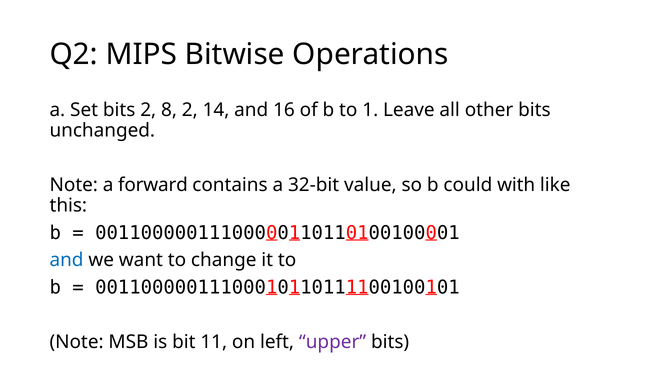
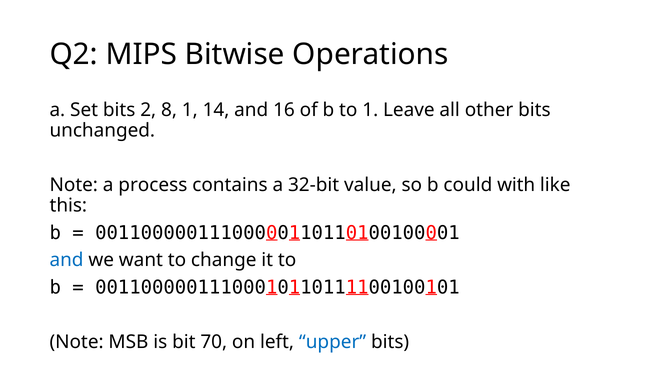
8 2: 2 -> 1 (190, 110)
forward: forward -> process (153, 185)
11: 11 -> 70 (214, 342)
upper colour: purple -> blue (333, 342)
